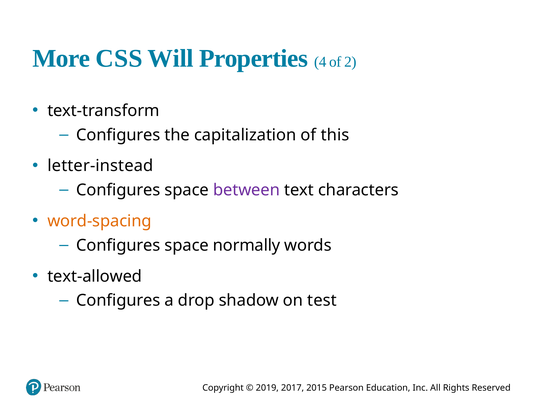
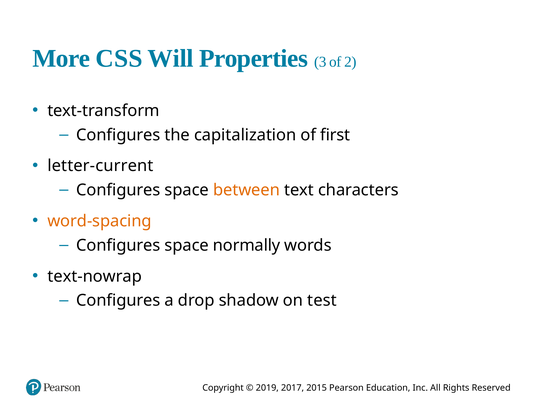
4: 4 -> 3 (320, 62)
this: this -> first (335, 135)
letter-instead: letter-instead -> letter-current (100, 166)
between colour: purple -> orange (247, 190)
text-allowed: text-allowed -> text-nowrap (95, 276)
